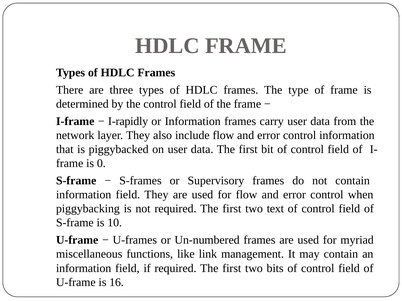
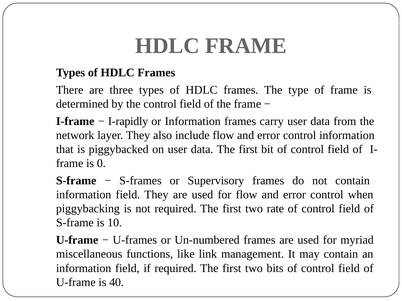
text: text -> rate (275, 209)
16: 16 -> 40 (116, 283)
